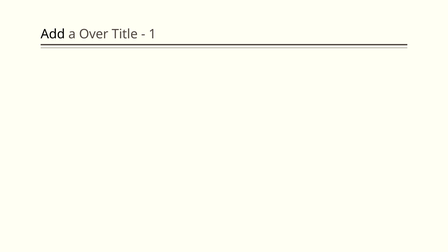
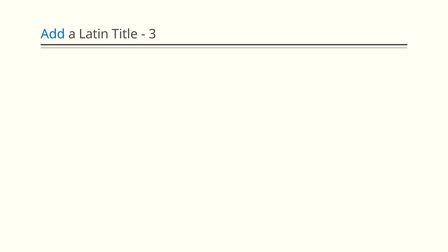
Add colour: black -> blue (53, 34)
Over: Over -> Latin (94, 34)
1: 1 -> 3 (152, 34)
